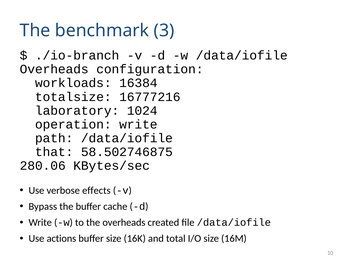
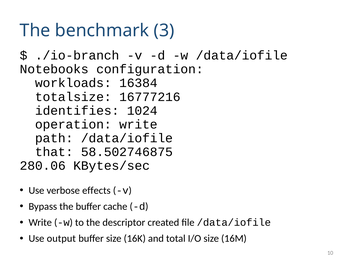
Overheads: Overheads -> Notebooks (54, 69)
laboratory: laboratory -> identifies (77, 110)
the overheads: overheads -> descriptor (124, 222)
actions: actions -> output (61, 238)
